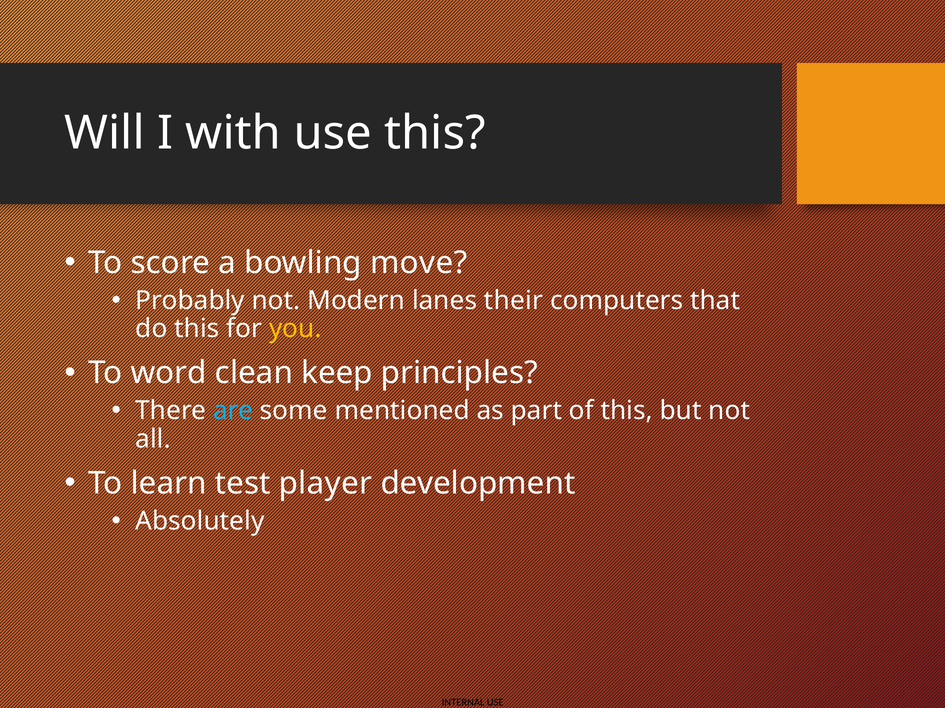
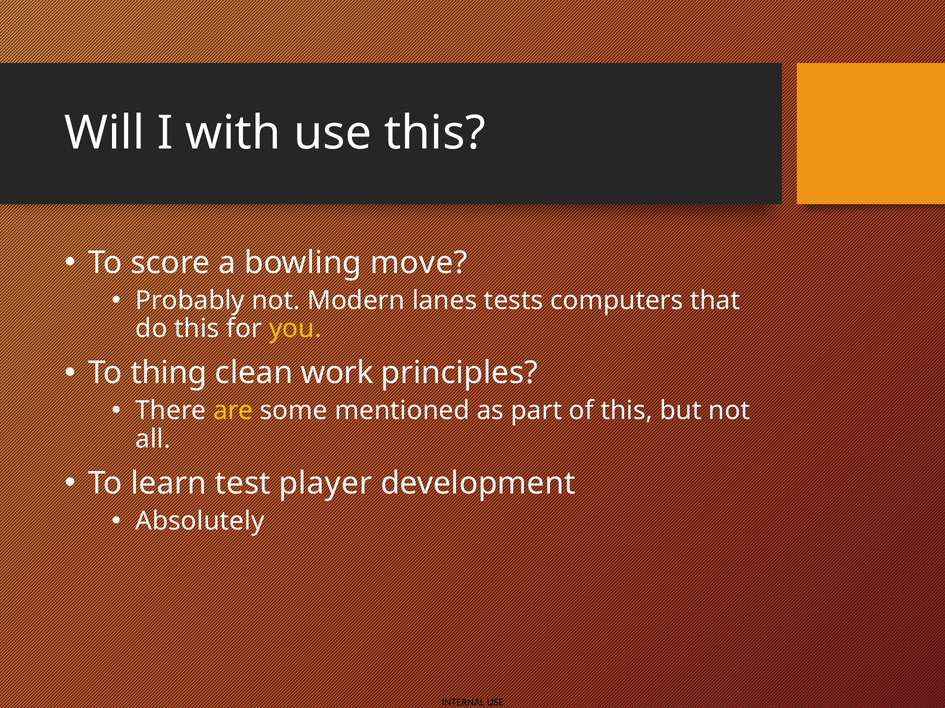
their: their -> tests (514, 301)
word: word -> thing (169, 373)
keep: keep -> work (337, 373)
are colour: light blue -> yellow (233, 411)
